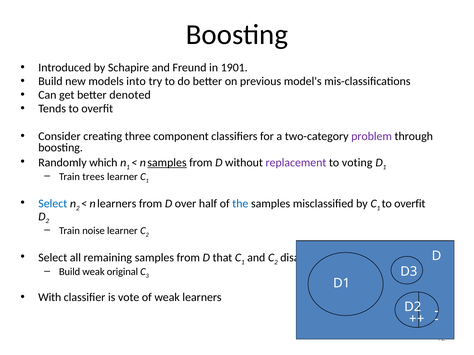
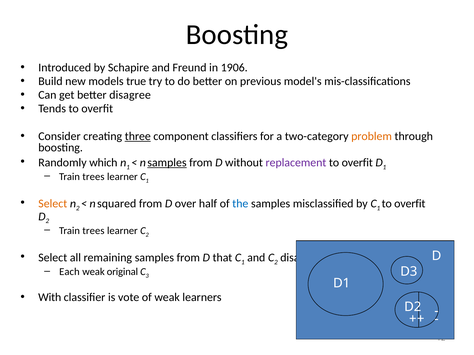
1901: 1901 -> 1906 (234, 68)
into: into -> true (136, 81)
better denoted: denoted -> disagree (130, 95)
three underline: none -> present (138, 136)
problem colour: purple -> orange (372, 136)
voting: voting -> overfit (357, 163)
Select colour: blue -> orange (53, 204)
n learners: learners -> squared (117, 204)
noise: noise -> trees (93, 231)
Build: Build -> Each (69, 272)
